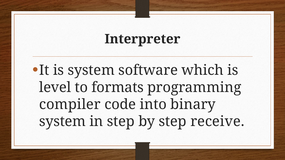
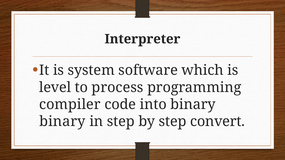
formats: formats -> process (117, 87)
system: system -> binary (62, 122)
receive: receive -> convert (218, 122)
